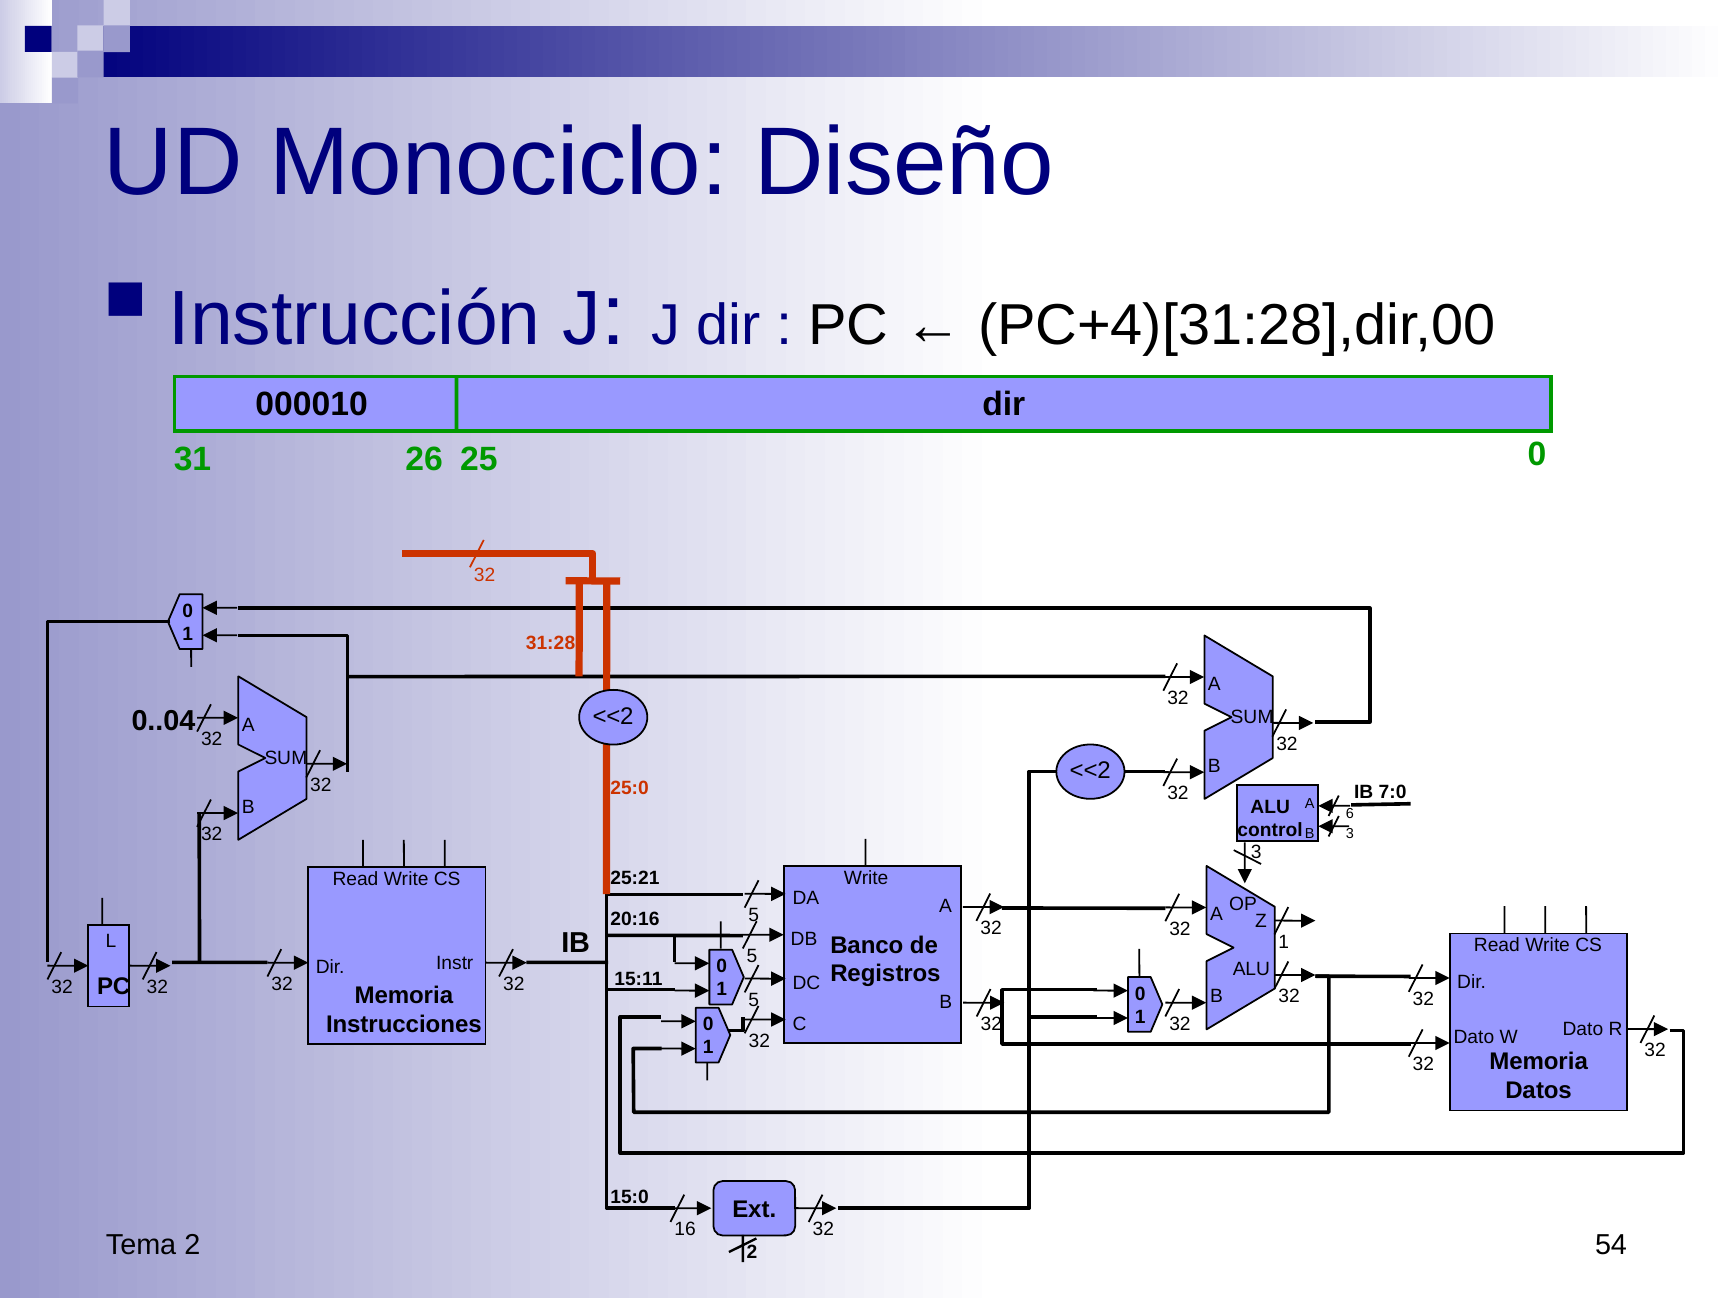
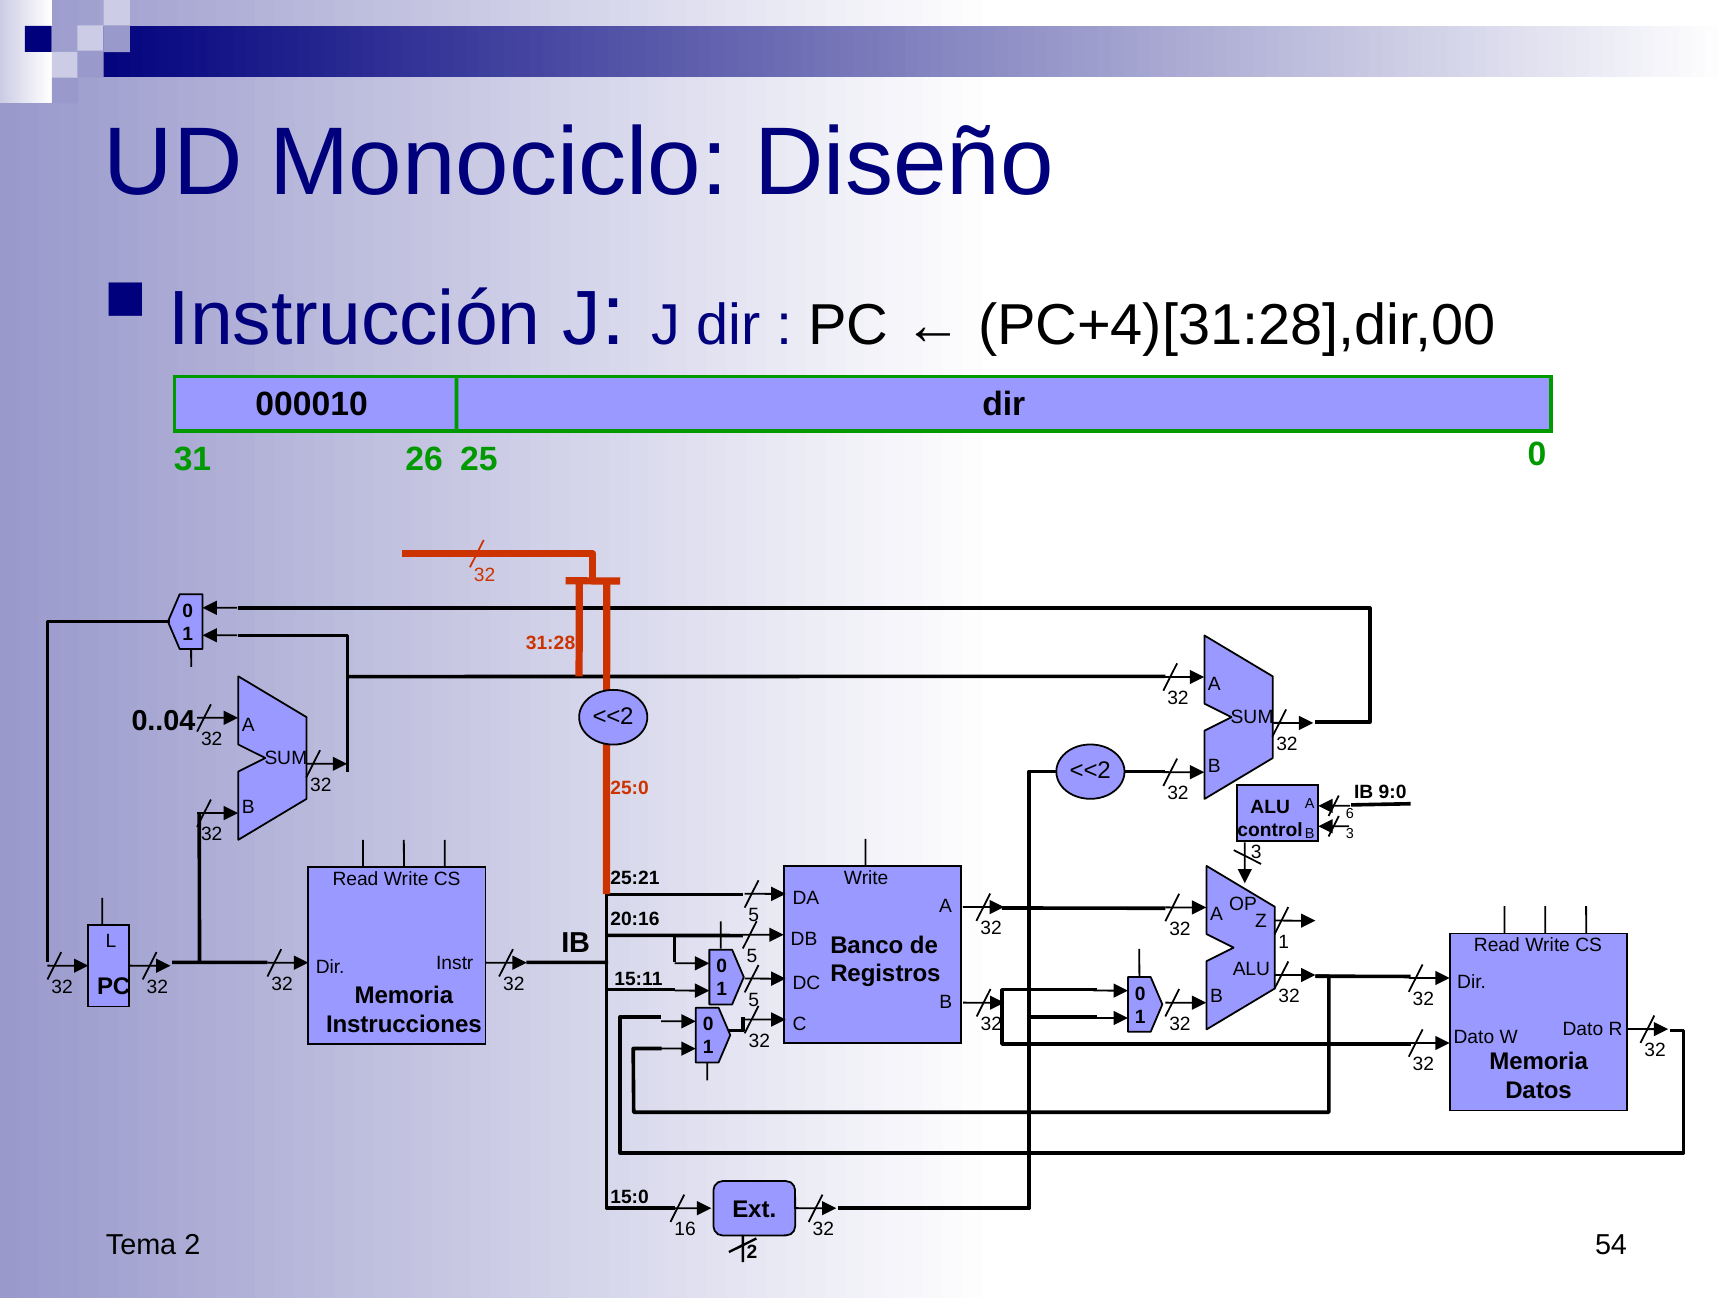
7:0: 7:0 -> 9:0 (1393, 793)
